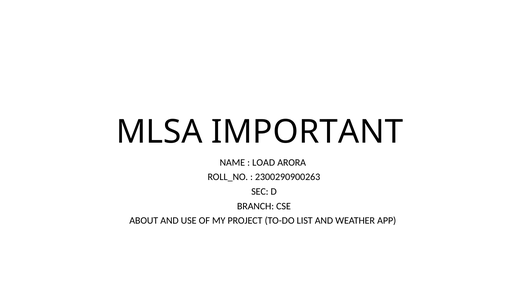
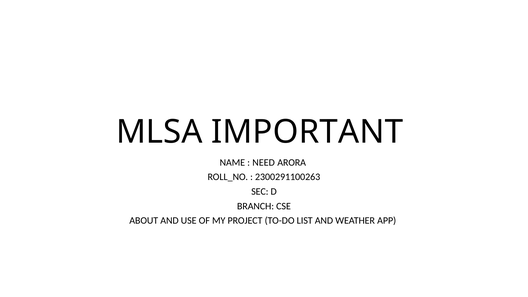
LOAD: LOAD -> NEED (264, 162)
2300290900263: 2300290900263 -> 2300291100263 (288, 177)
